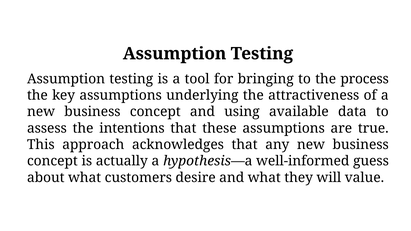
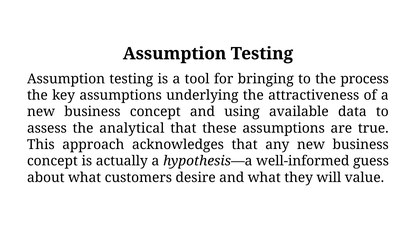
intentions: intentions -> analytical (132, 128)
